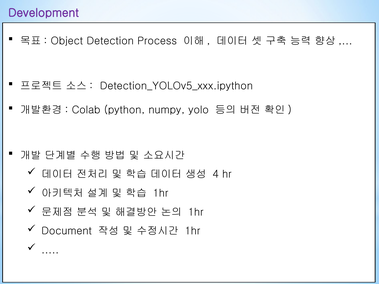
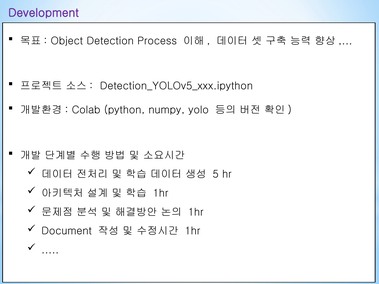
4: 4 -> 5 (216, 174)
